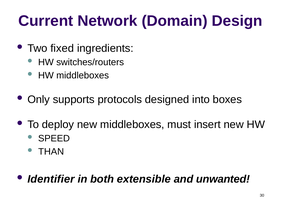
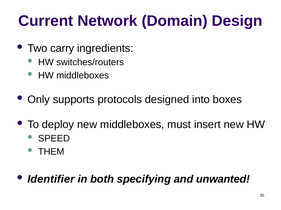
fixed: fixed -> carry (62, 49)
THAN: THAN -> THEM (51, 152)
extensible: extensible -> specifying (144, 180)
